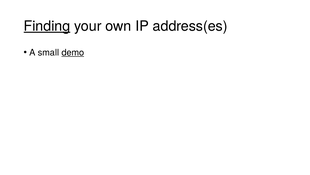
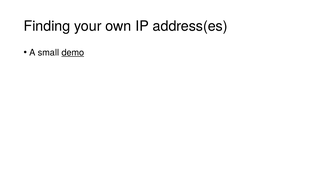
Finding underline: present -> none (47, 26)
